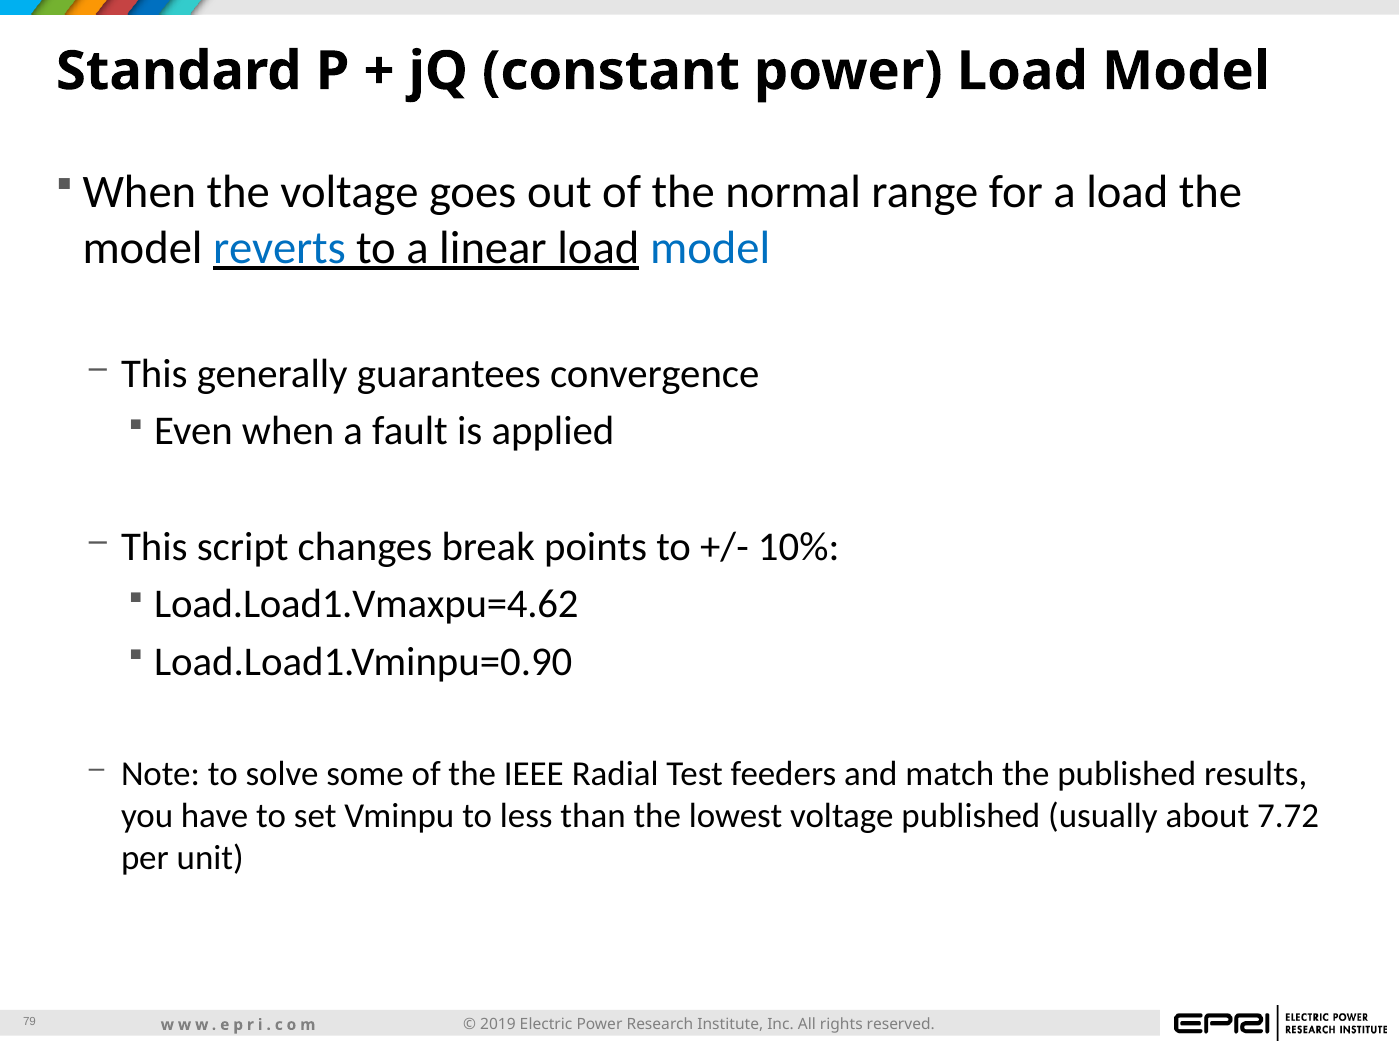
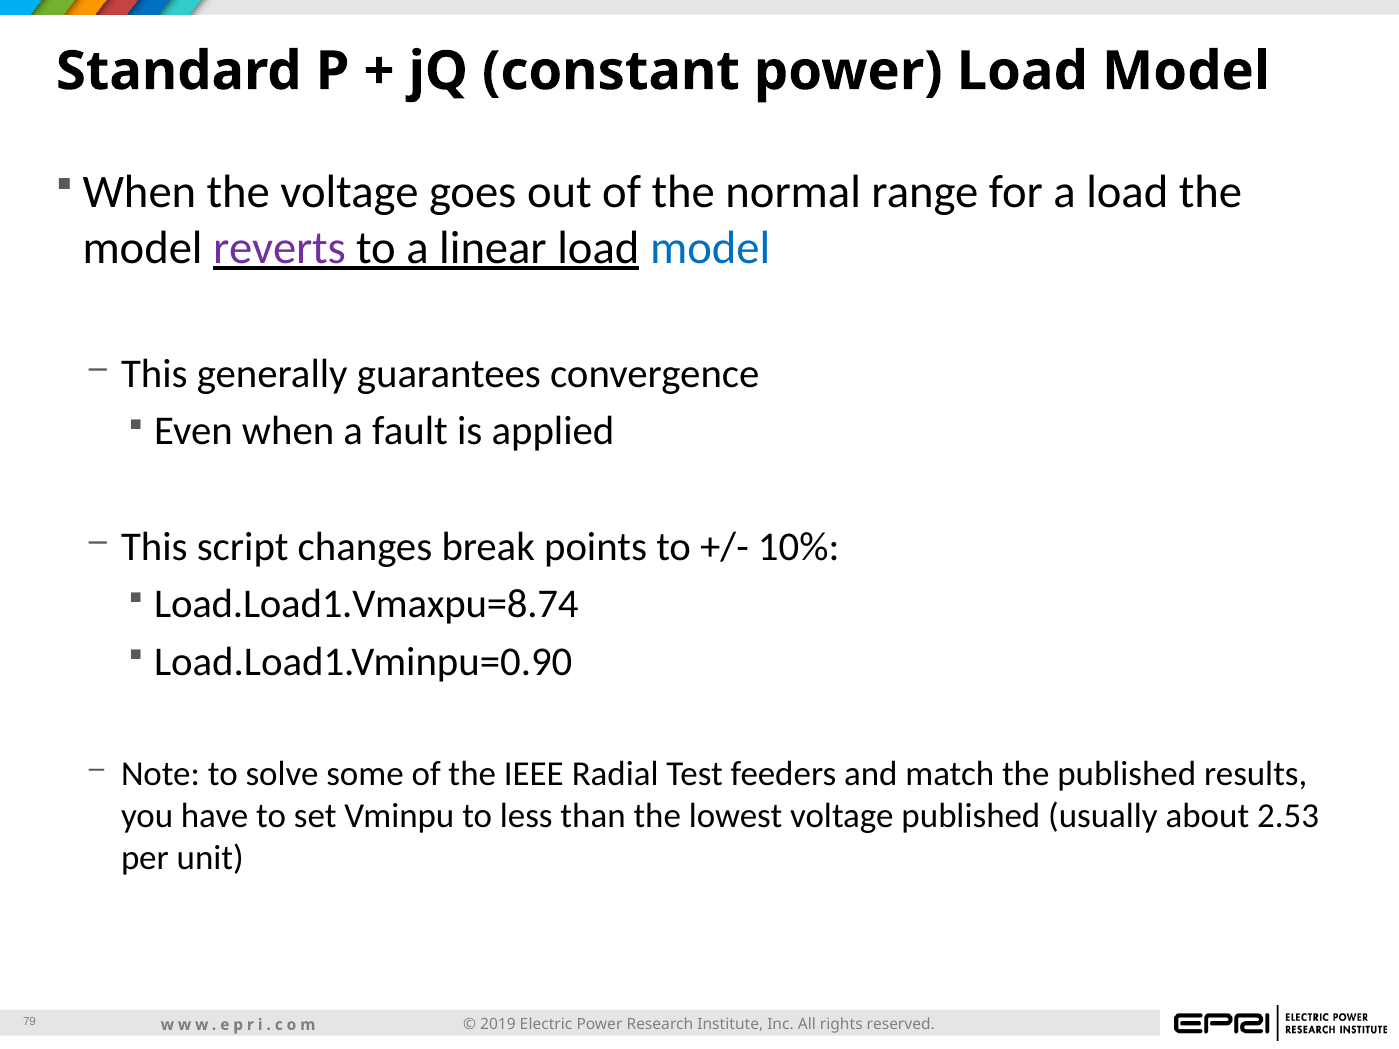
reverts colour: blue -> purple (279, 248)
Load.Load1.Vmaxpu=4.62: Load.Load1.Vmaxpu=4.62 -> Load.Load1.Vmaxpu=8.74 (366, 605)
7.72: 7.72 -> 2.53 (1288, 816)
